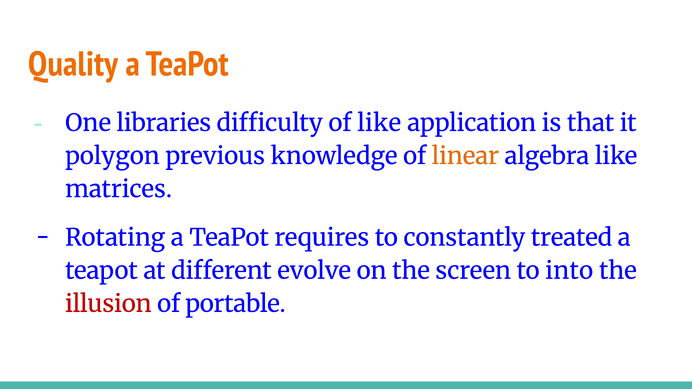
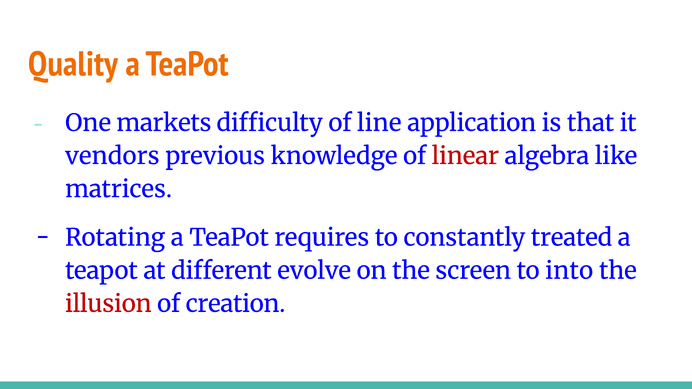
libraries: libraries -> markets (164, 123)
of like: like -> line (379, 123)
polygon: polygon -> vendors (112, 156)
linear colour: orange -> red (465, 156)
portable: portable -> creation (235, 304)
